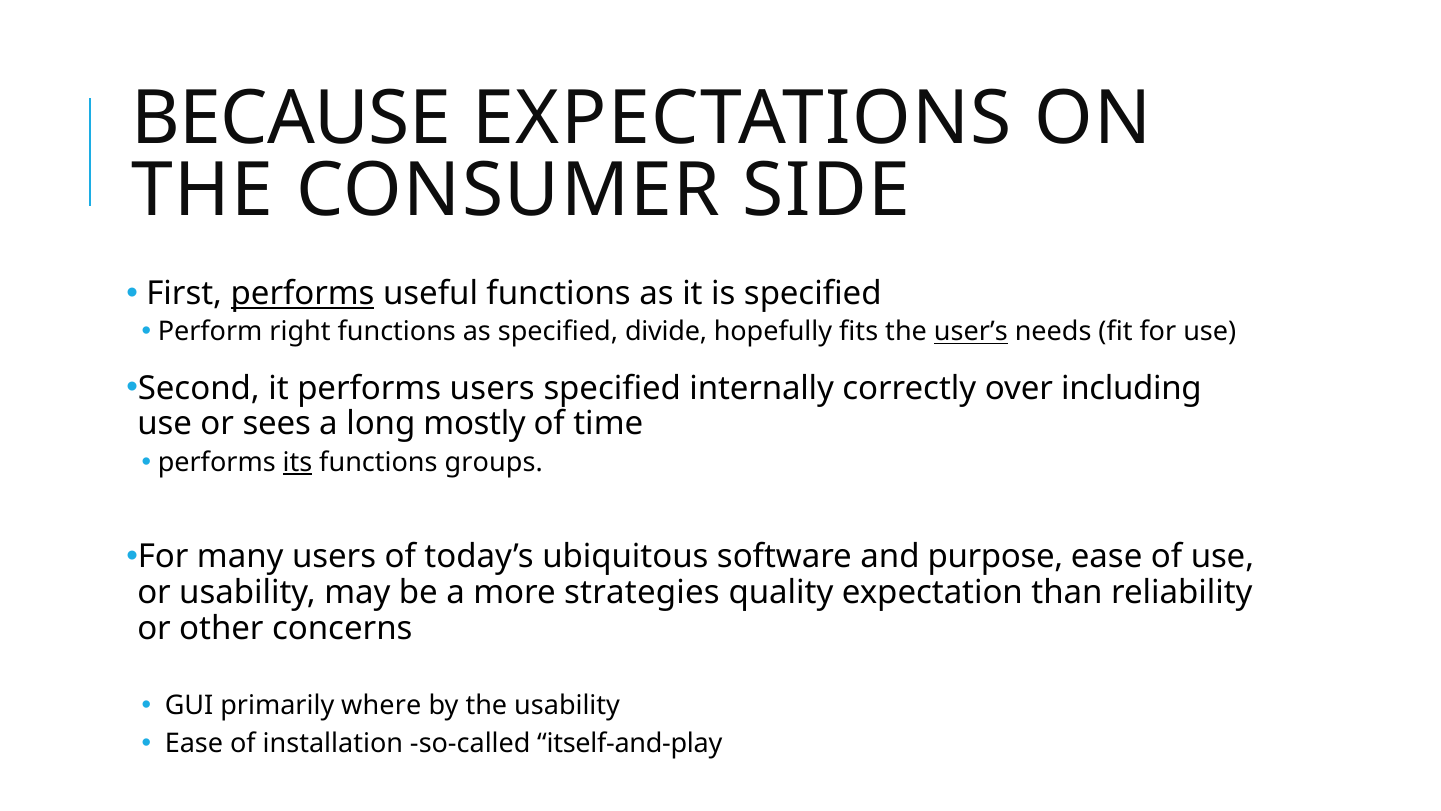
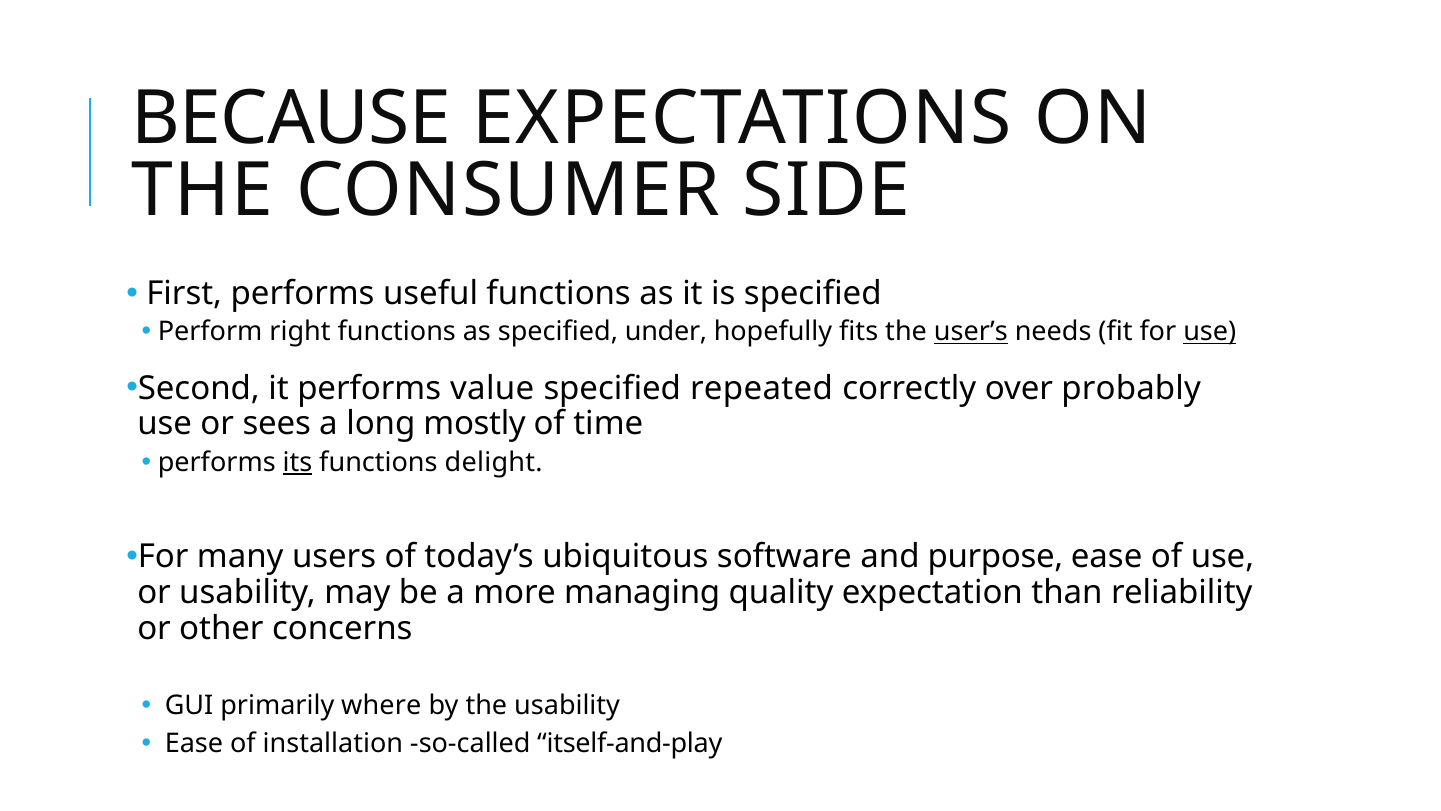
performs underline: present -> none (303, 293)
divide: divide -> under (666, 332)
use underline: none -> present (1210, 332)
performs users: users -> value (492, 388)
internally: internally -> repeated (761, 388)
including: including -> probably (1131, 388)
groups: groups -> delight (494, 462)
strategies: strategies -> managing (642, 592)
